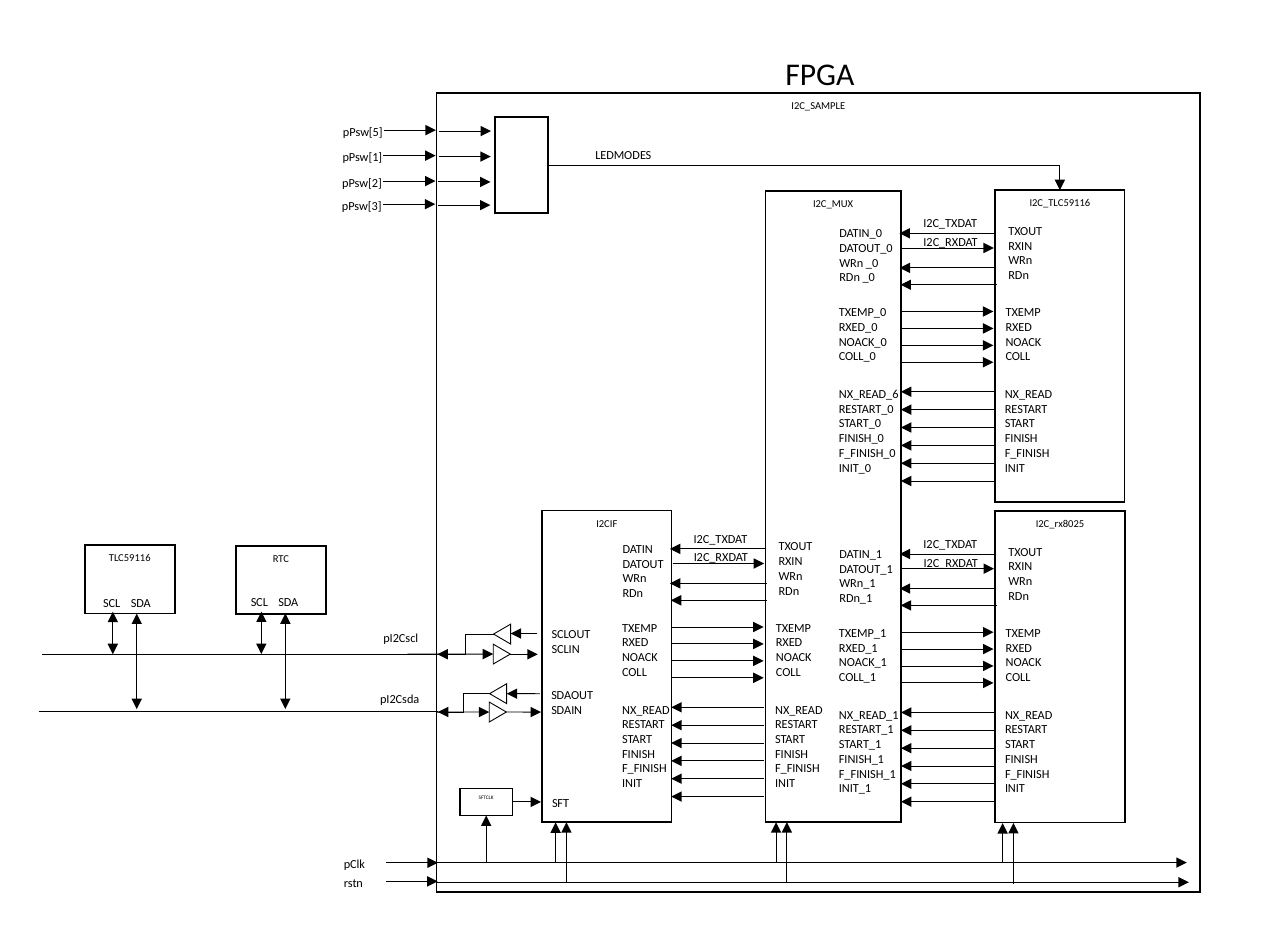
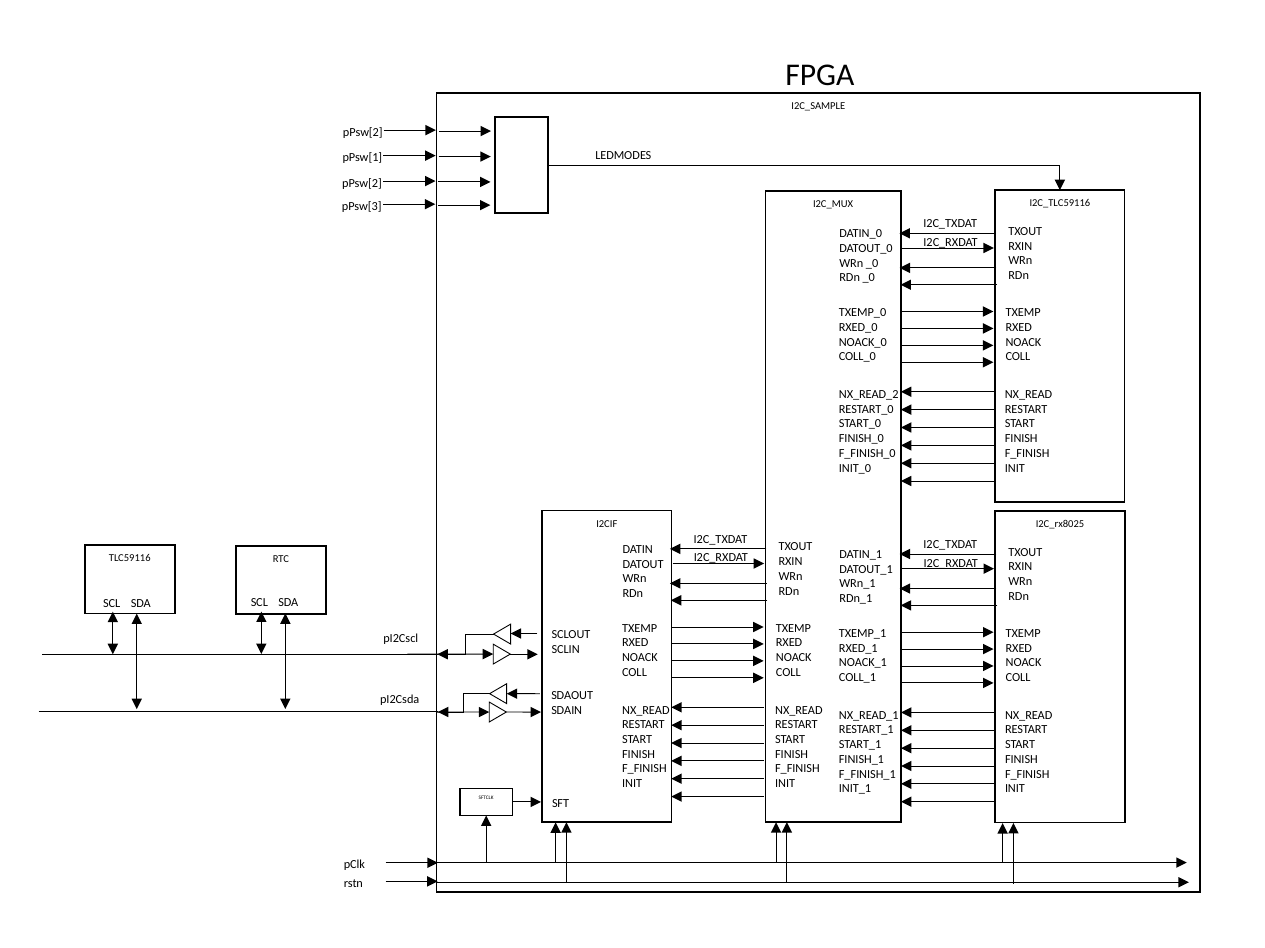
pPsw[5: pPsw[5 -> pPsw[2 (363, 132)
NX_READ_6: NX_READ_6 -> NX_READ_2 (869, 395)
